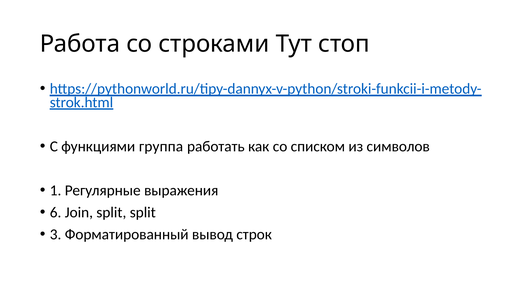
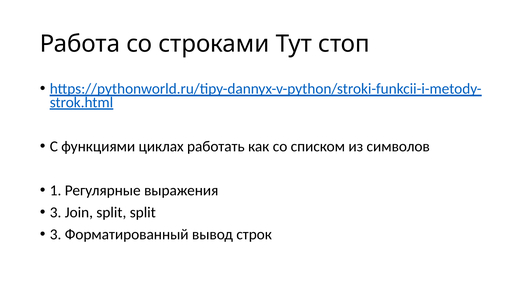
группа: группа -> циклах (161, 146)
6: 6 -> 3 (56, 212)
